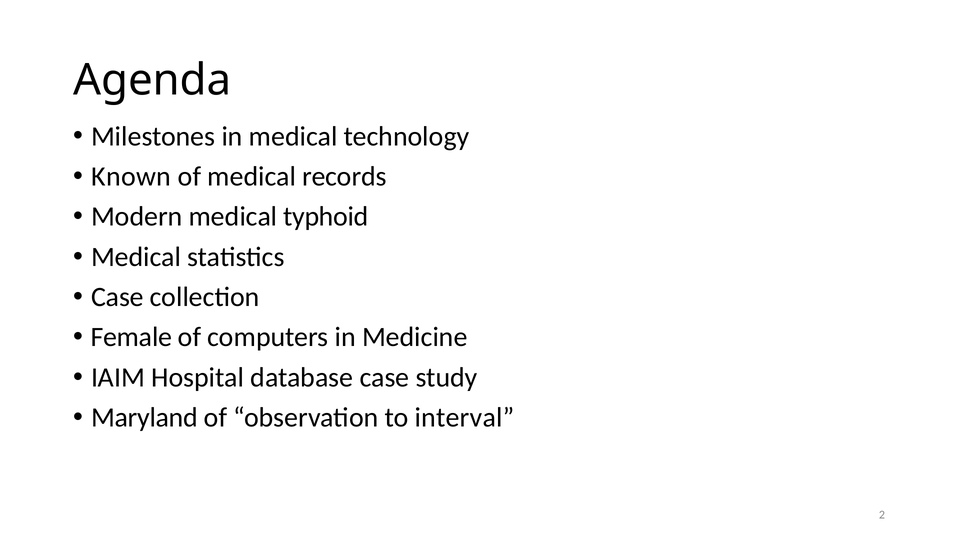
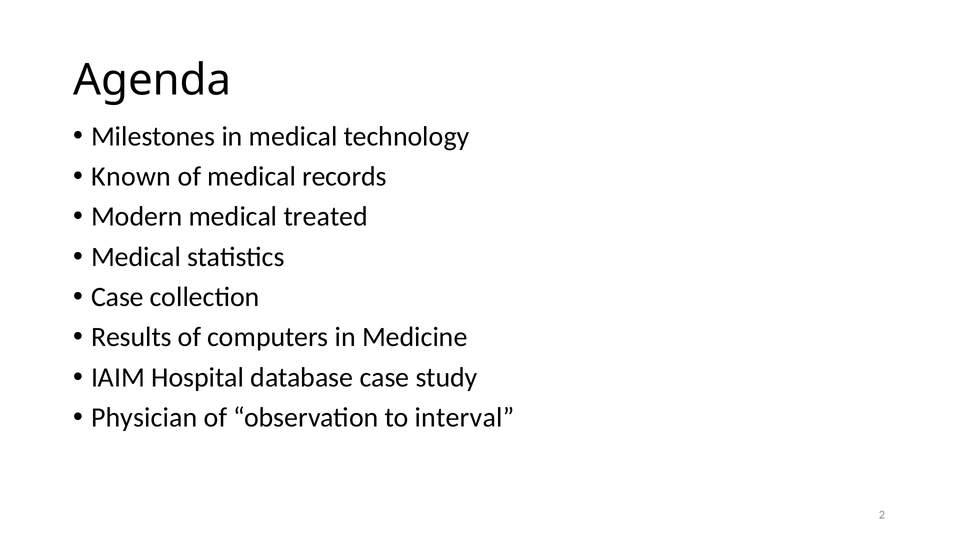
typhoid: typhoid -> treated (326, 217)
Female: Female -> Results (131, 337)
Maryland: Maryland -> Physician (144, 417)
